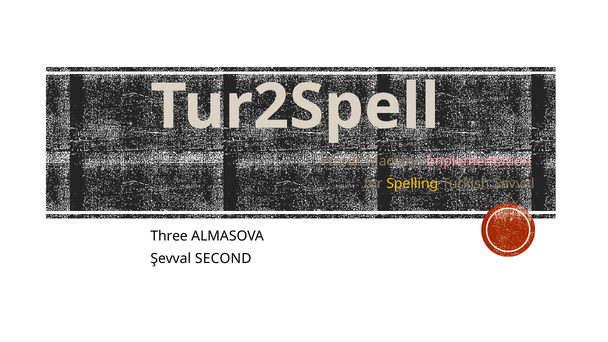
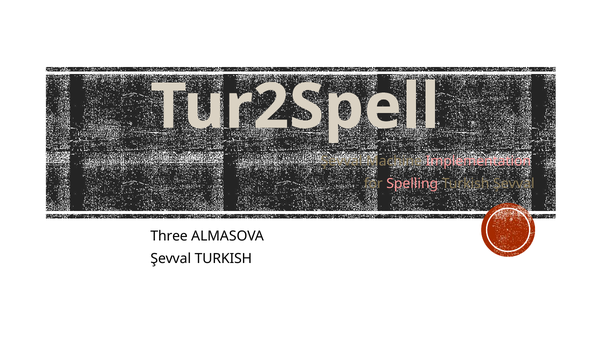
Words: Words -> Şevval (342, 161)
Spelling colour: yellow -> pink (412, 184)
Şevval SECOND: SECOND -> TURKISH (223, 259)
